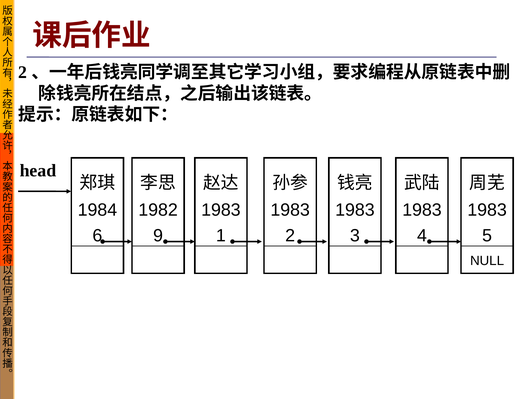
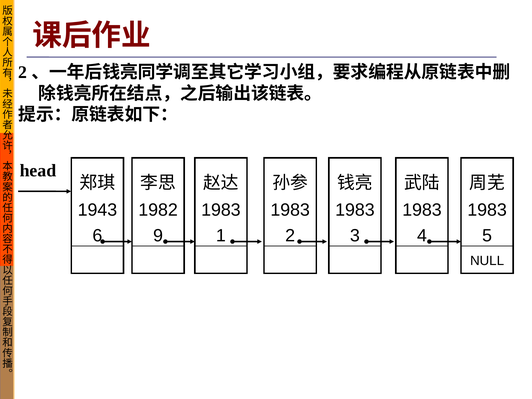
1984: 1984 -> 1943 (97, 210)
